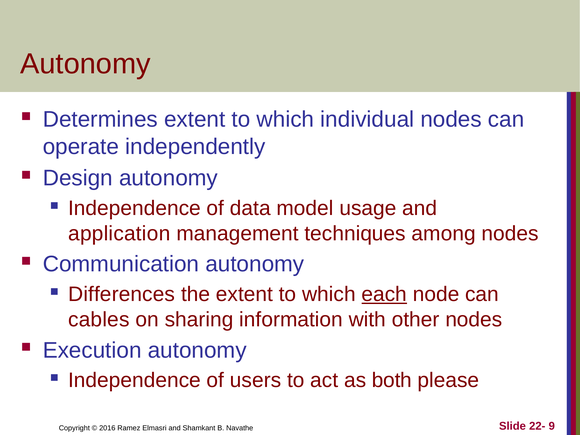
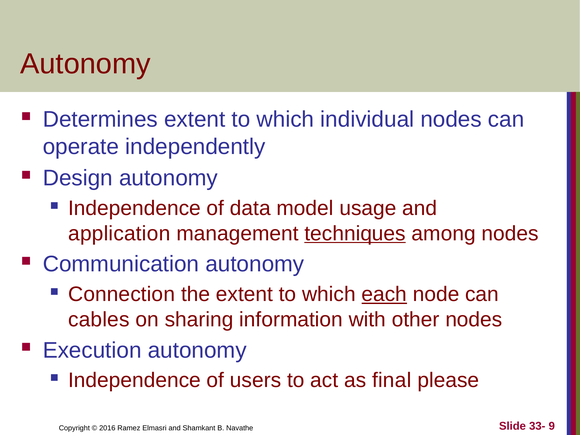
techniques underline: none -> present (355, 233)
Differences: Differences -> Connection (122, 294)
both: both -> final (392, 380)
22-: 22- -> 33- (537, 426)
